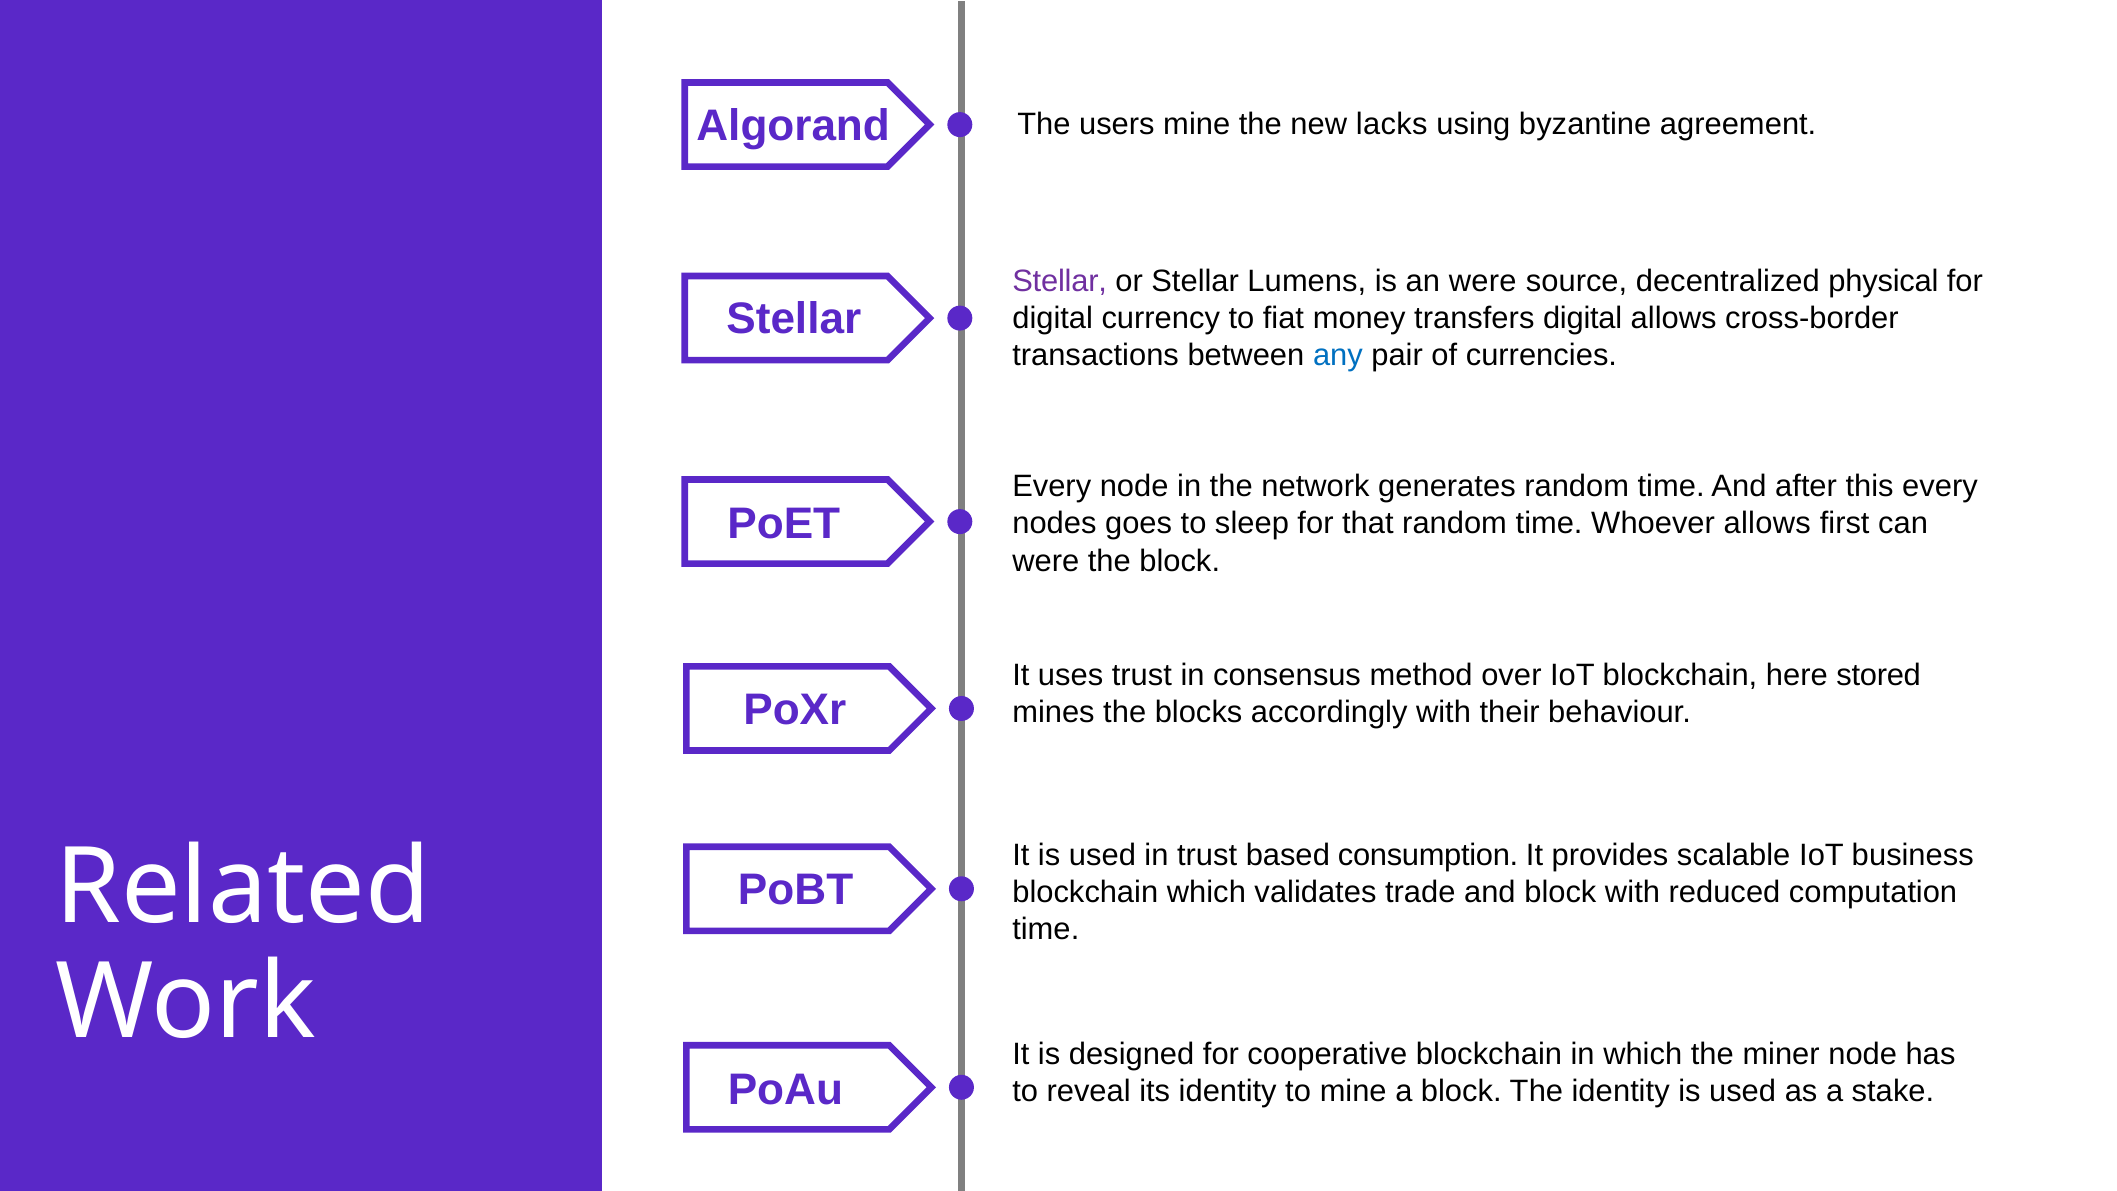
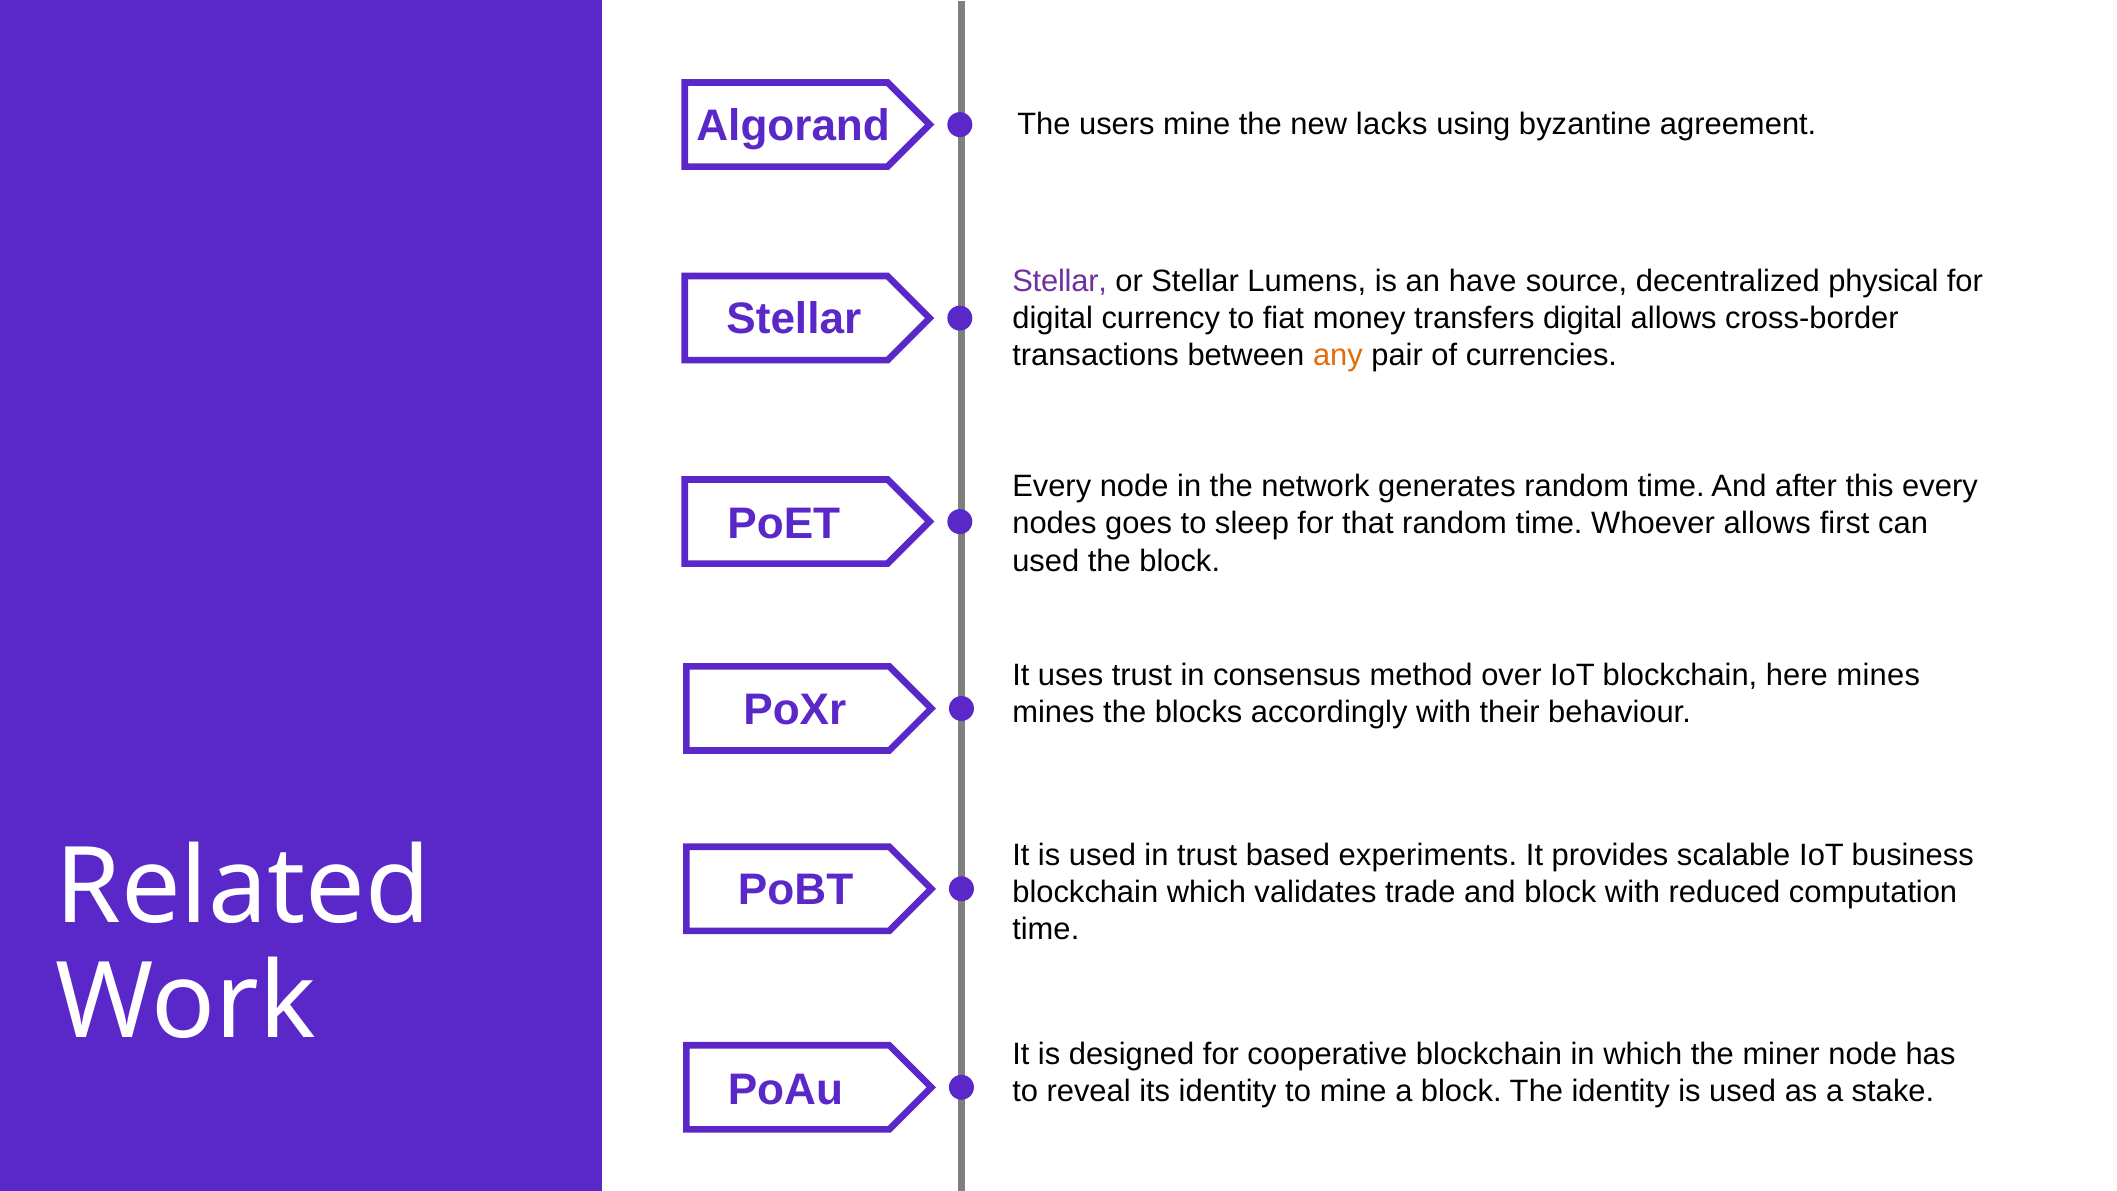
an were: were -> have (1483, 282)
any colour: blue -> orange (1338, 356)
were: were -> used (1046, 561)
here stored: stored -> mines (1878, 675)
consumption: consumption -> experiments (1428, 855)
